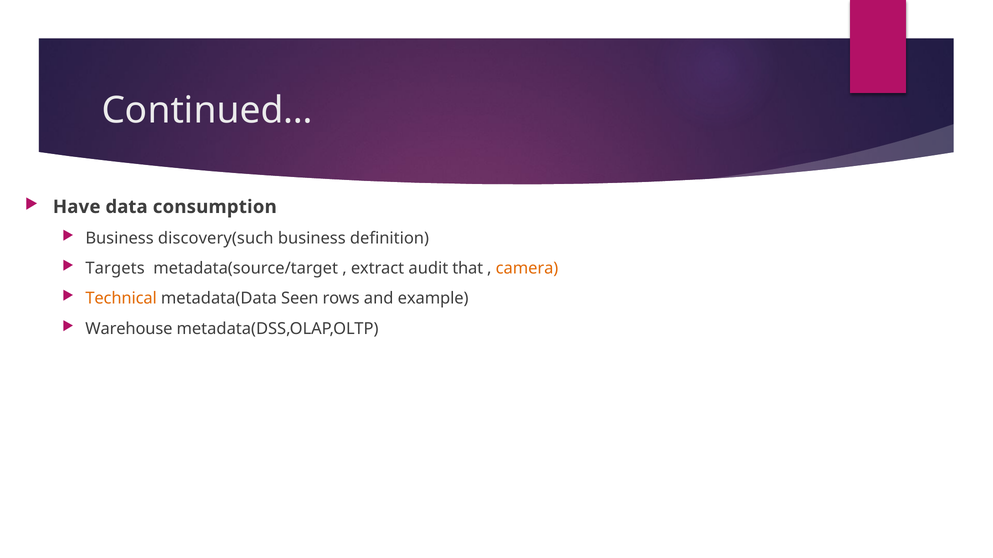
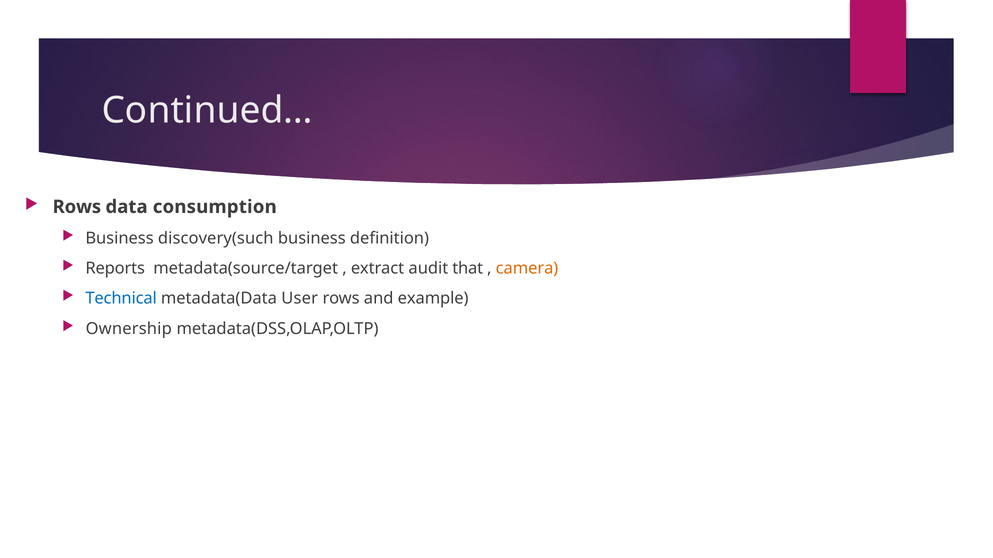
Have: Have -> Rows (77, 207)
Targets: Targets -> Reports (115, 269)
Technical colour: orange -> blue (121, 299)
Seen: Seen -> User (300, 299)
Warehouse: Warehouse -> Ownership (129, 329)
